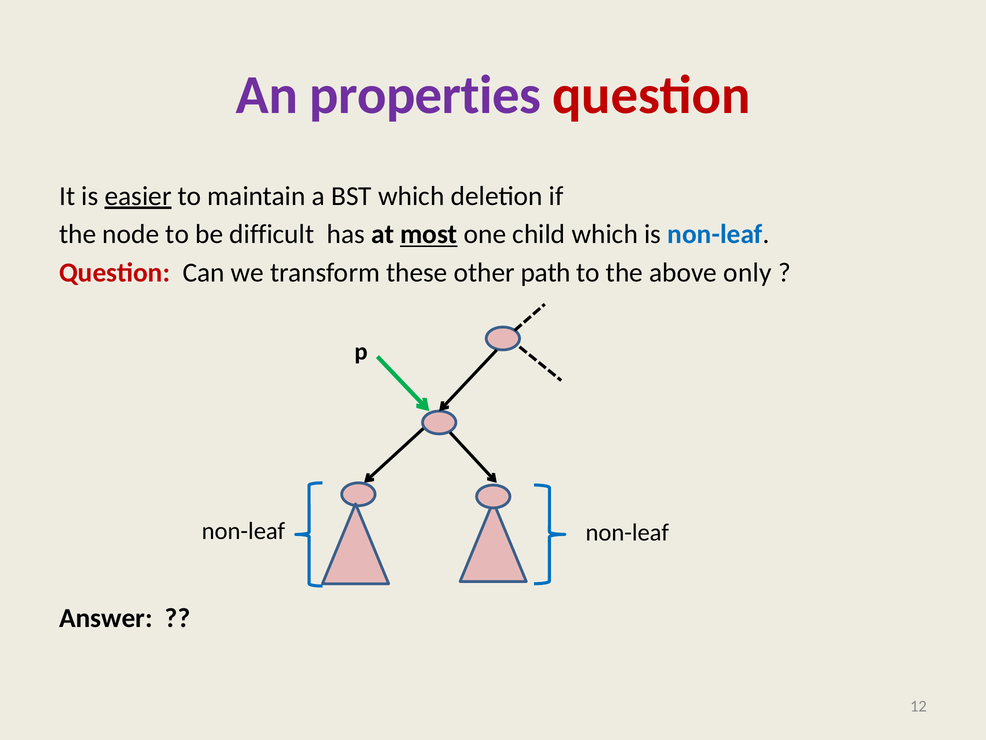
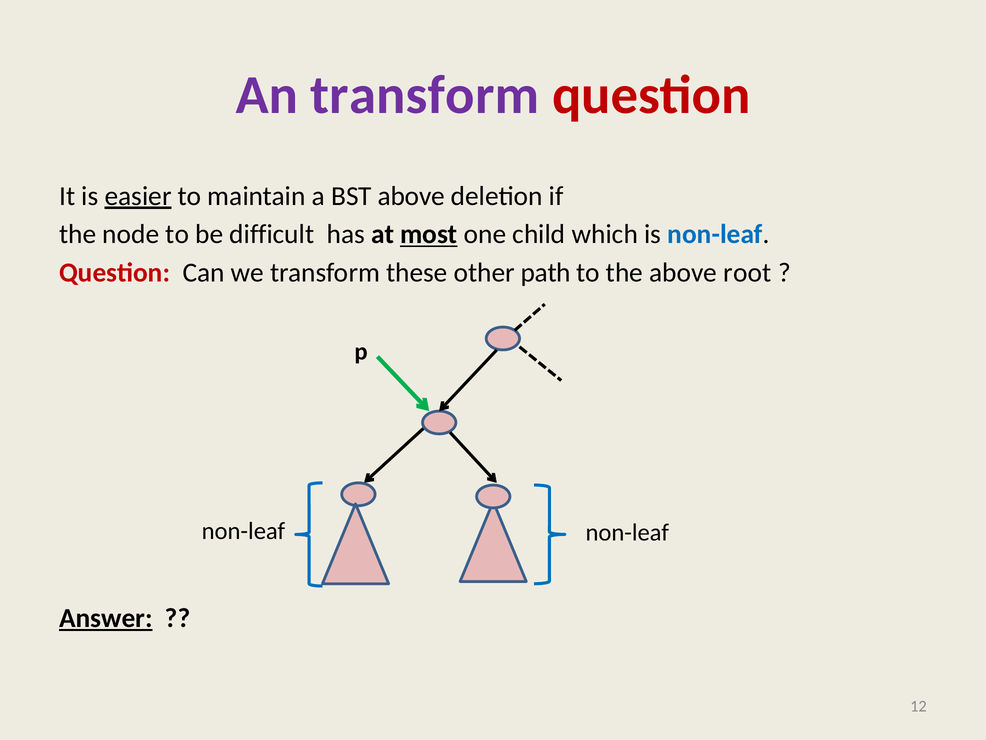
An properties: properties -> transform (425, 95)
BST which: which -> above (411, 196)
only: only -> root (747, 273)
Answer underline: none -> present (106, 618)
